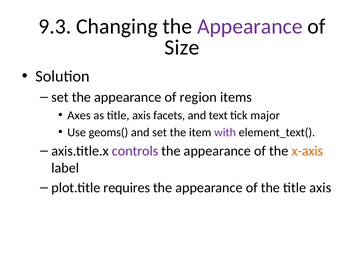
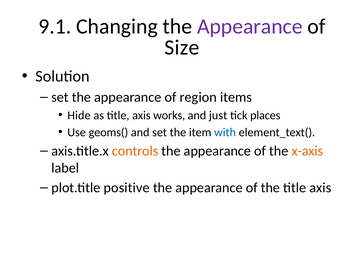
9.3: 9.3 -> 9.1 (55, 27)
Axes: Axes -> Hide (79, 115)
facets: facets -> works (169, 115)
text: text -> just (218, 115)
major: major -> places (265, 115)
with colour: purple -> blue (225, 132)
controls colour: purple -> orange (135, 151)
requires: requires -> positive (127, 188)
